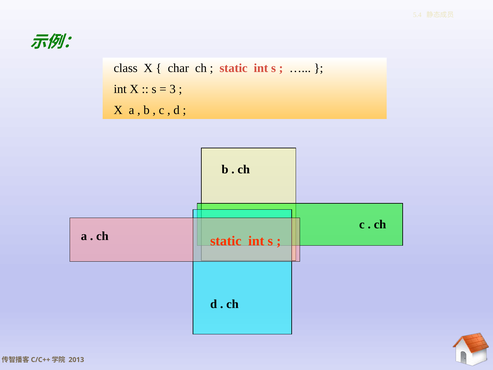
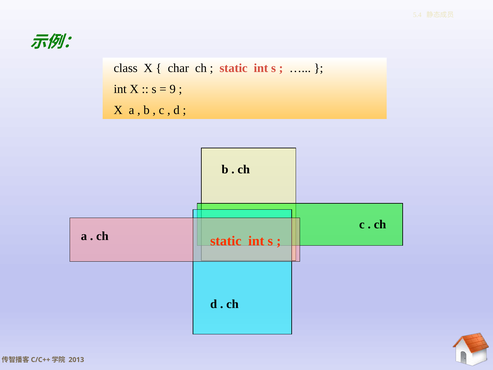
3: 3 -> 9 (173, 89)
